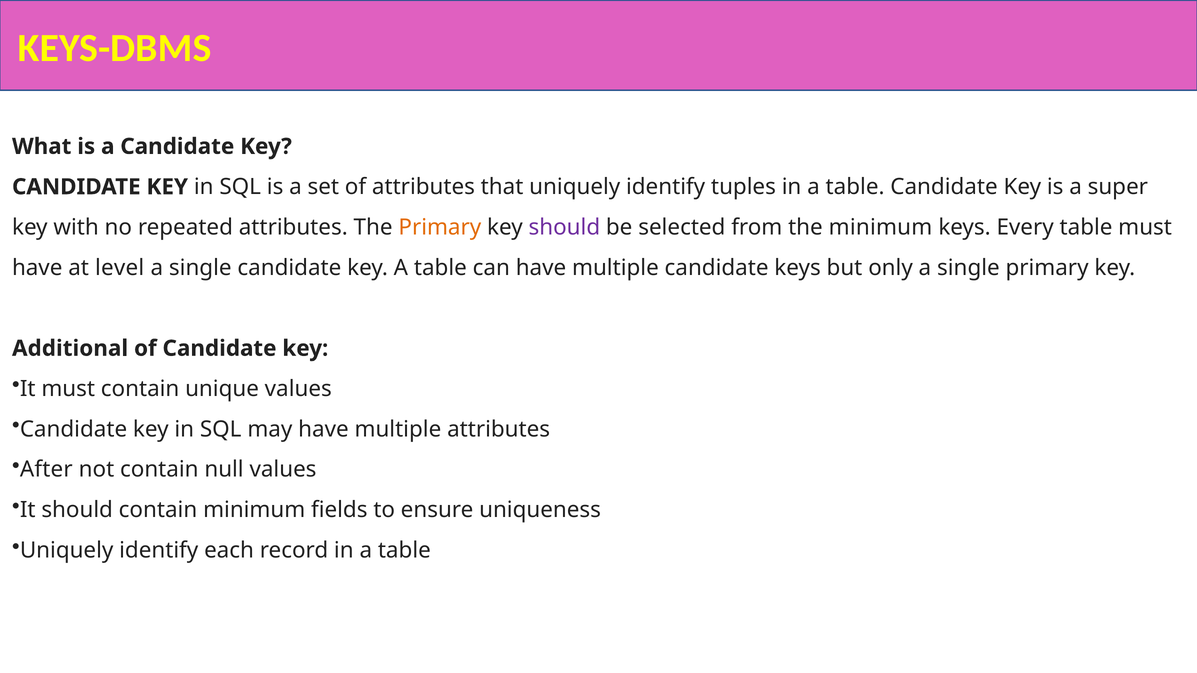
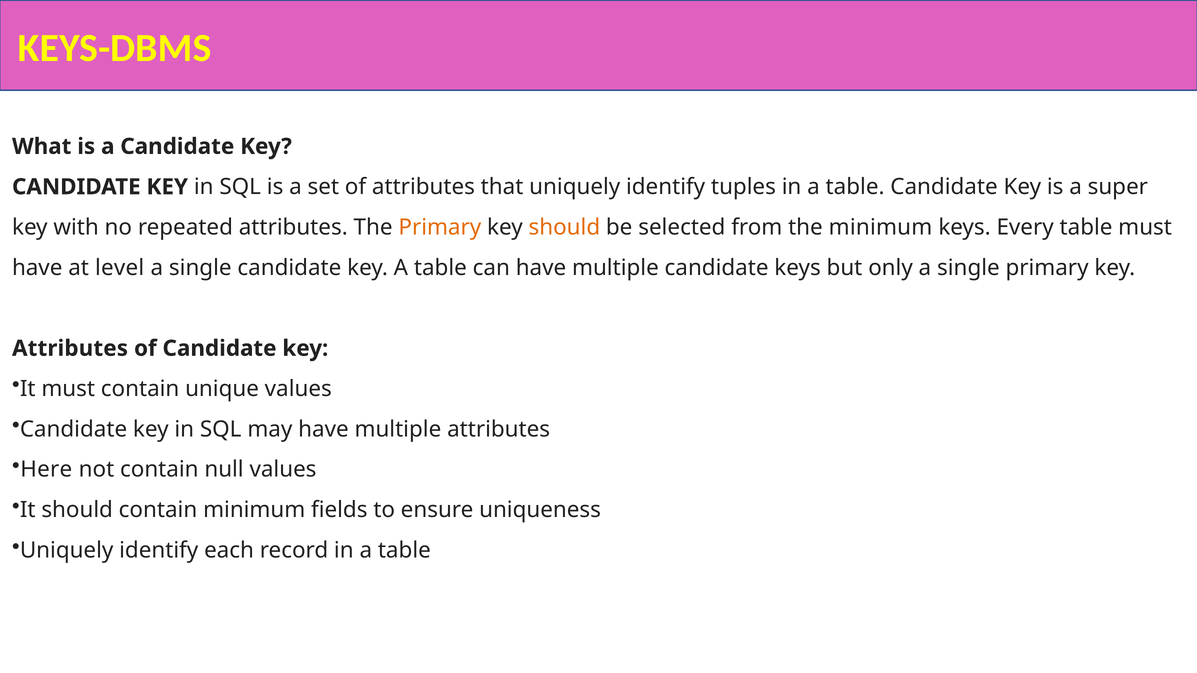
should colour: purple -> orange (564, 227)
Additional: Additional -> Attributes (70, 349)
After: After -> Here (46, 470)
